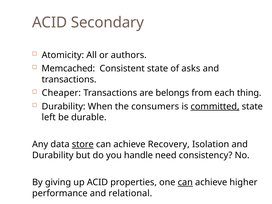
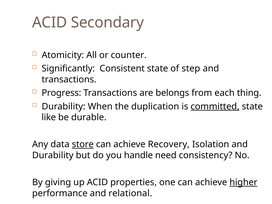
authors: authors -> counter (129, 55)
Memcached: Memcached -> Significantly (68, 69)
asks: asks -> step (191, 69)
Cheaper: Cheaper -> Progress (61, 93)
consumers: consumers -> duplication (155, 106)
left: left -> like (49, 117)
can underline: present -> none (185, 182)
higher underline: none -> present (243, 182)
